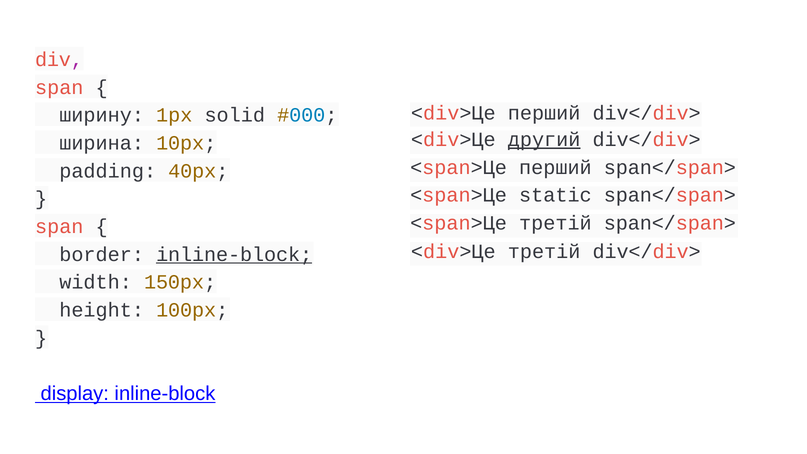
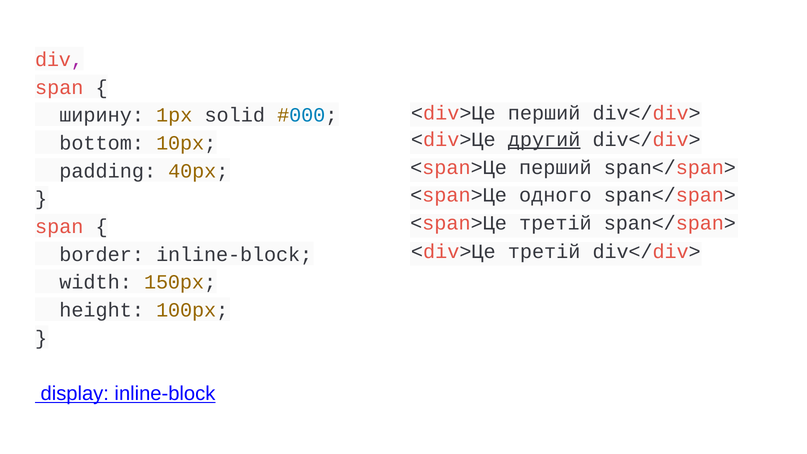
ширина: ширина -> bottom (102, 143)
static: static -> одного (555, 195)
inline-block underline: present -> none (234, 254)
